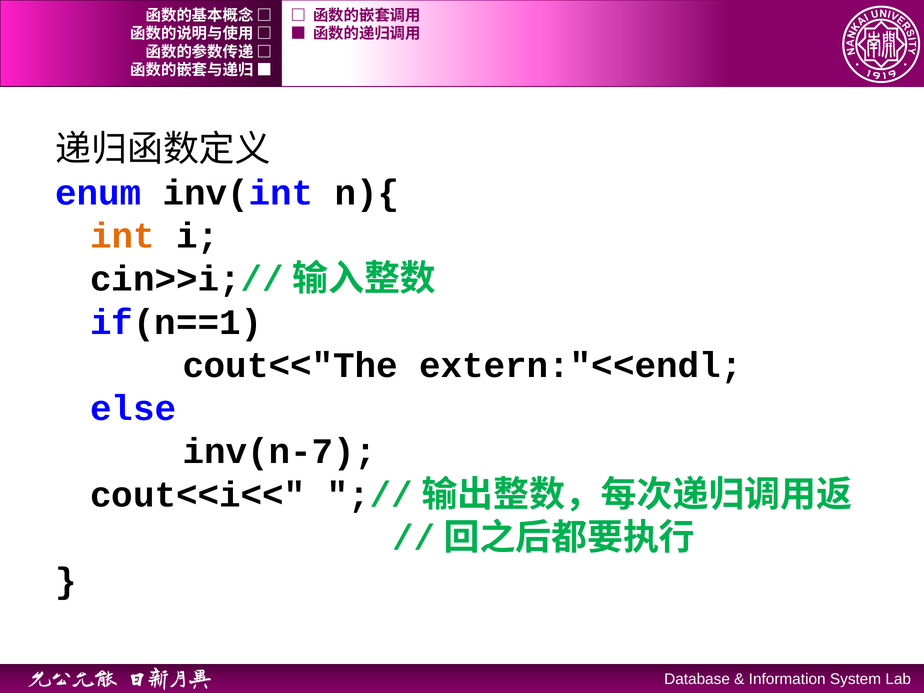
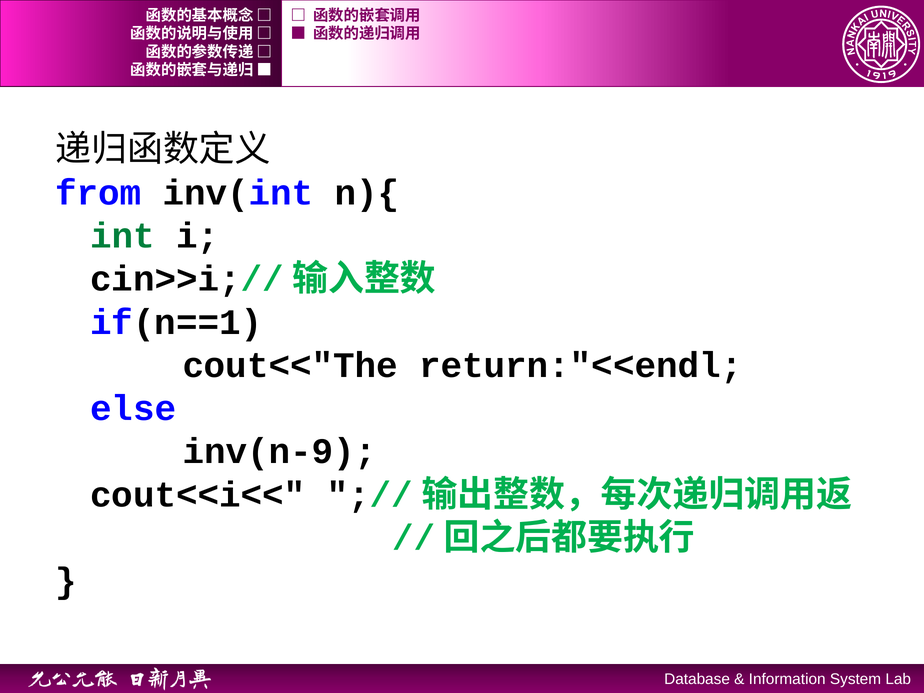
enum: enum -> from (99, 193)
int colour: orange -> green (122, 236)
extern:"<<endl: extern:"<<endl -> return:"<<endl (581, 365)
inv(n-7: inv(n-7 -> inv(n-9 (279, 452)
